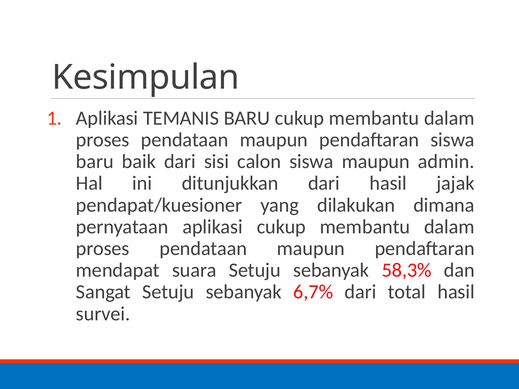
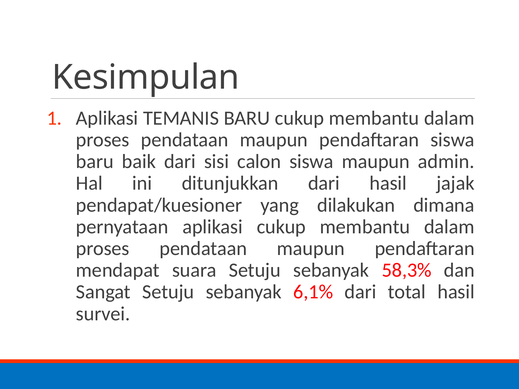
6,7%: 6,7% -> 6,1% (313, 292)
